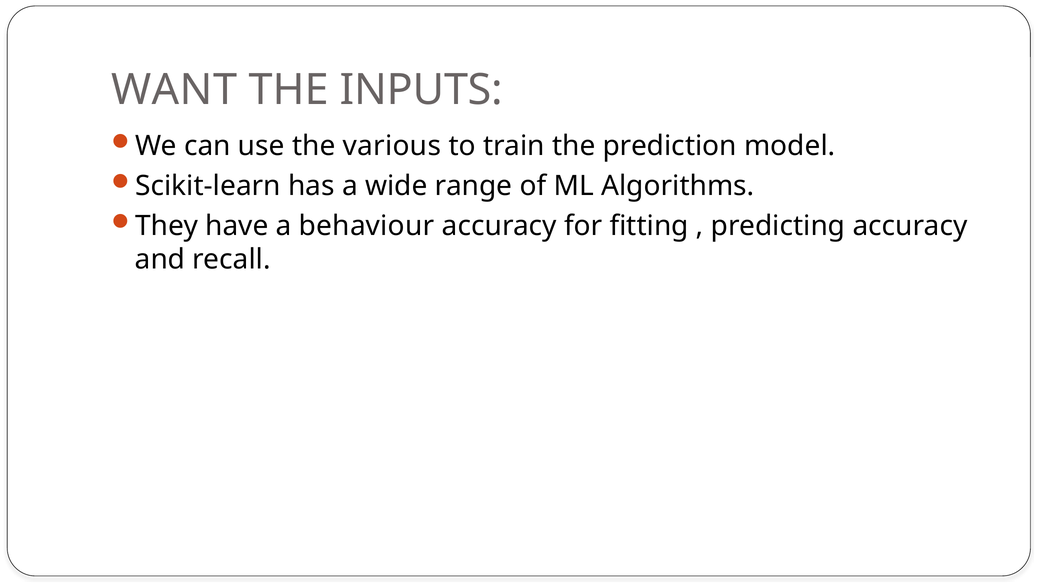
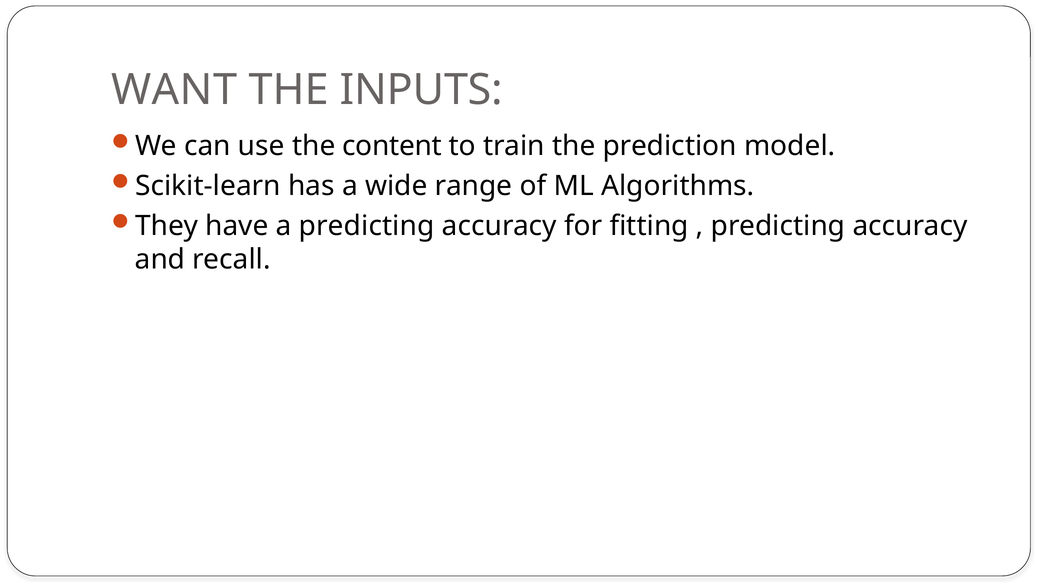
various: various -> content (392, 146)
a behaviour: behaviour -> predicting (367, 226)
